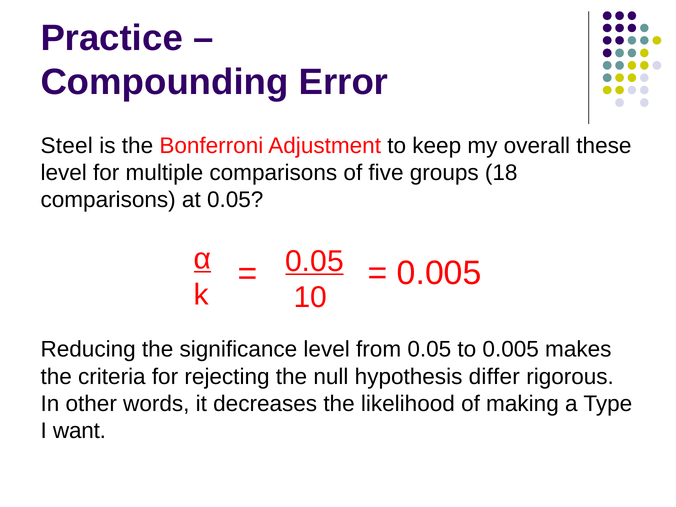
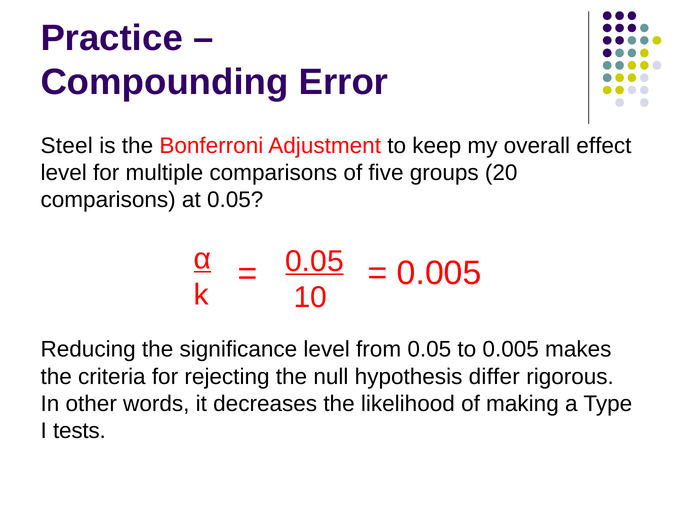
these: these -> effect (604, 146)
18: 18 -> 20 (501, 173)
want: want -> tests (79, 431)
